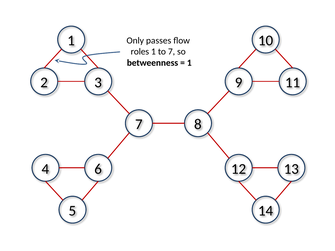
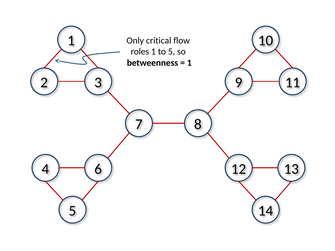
passes: passes -> critical (159, 41)
to 7: 7 -> 5 (172, 52)
